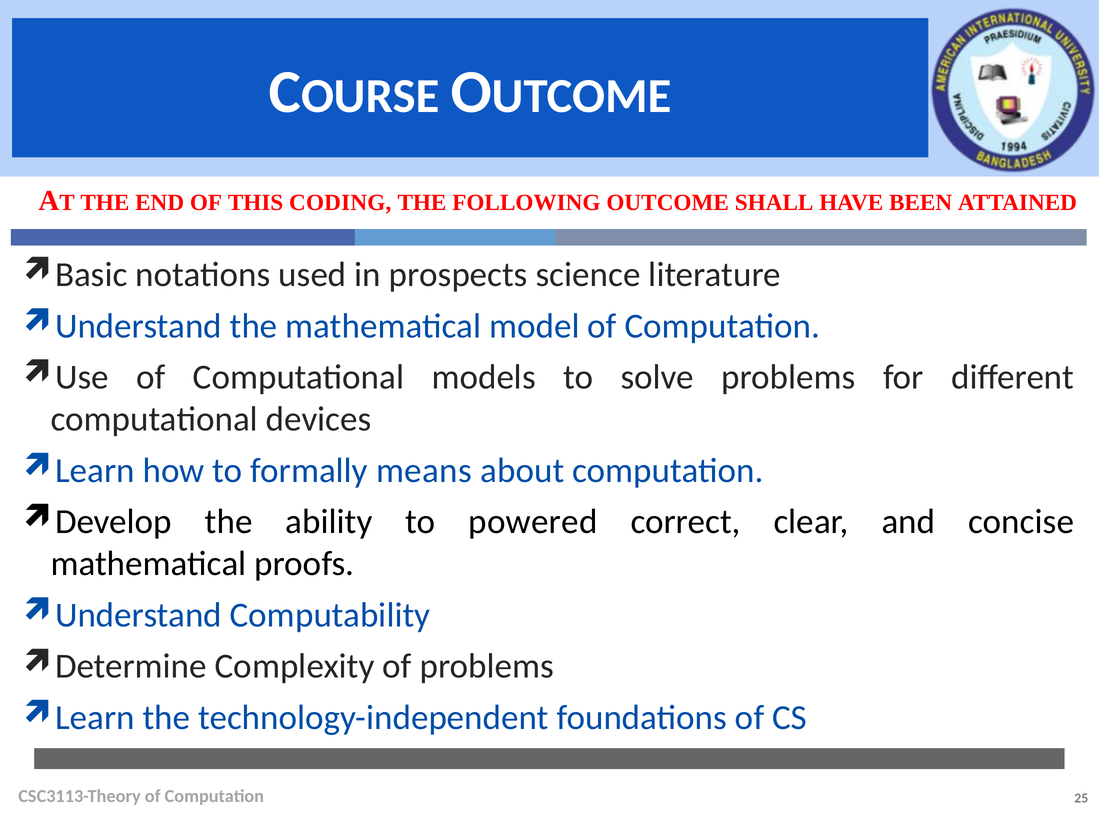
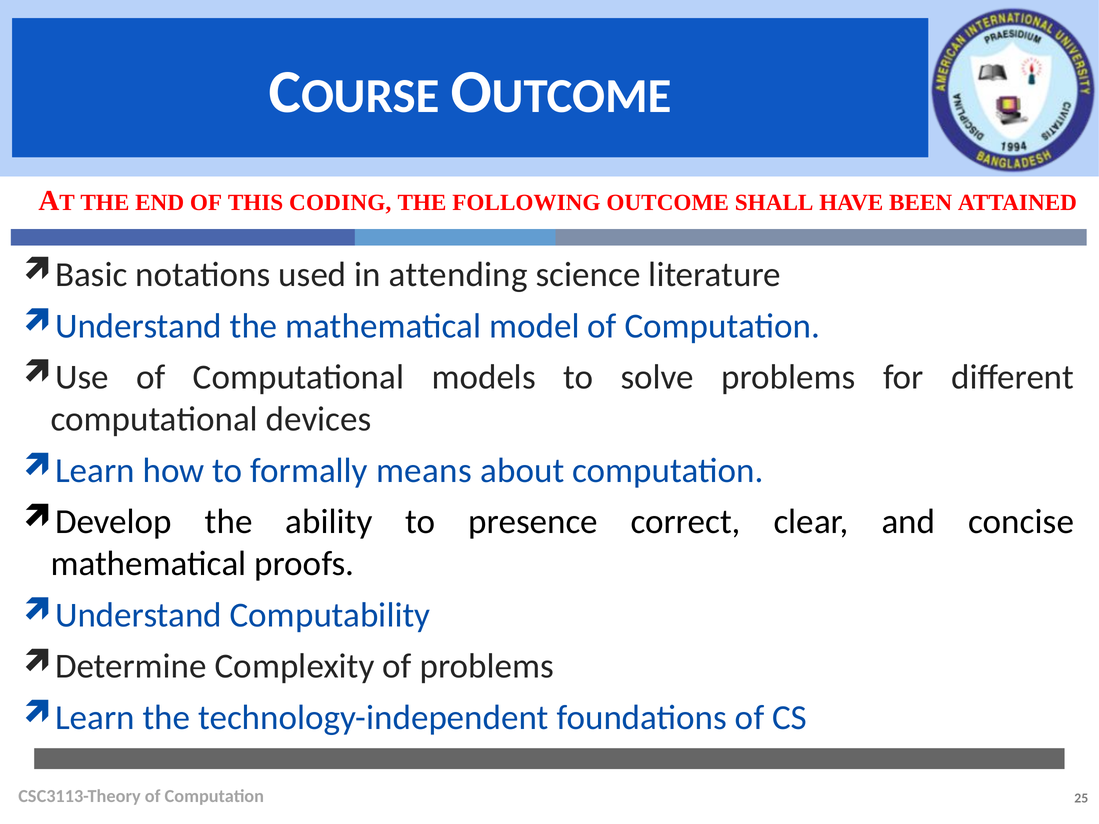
prospects: prospects -> attending (458, 275)
powered: powered -> presence (533, 522)
